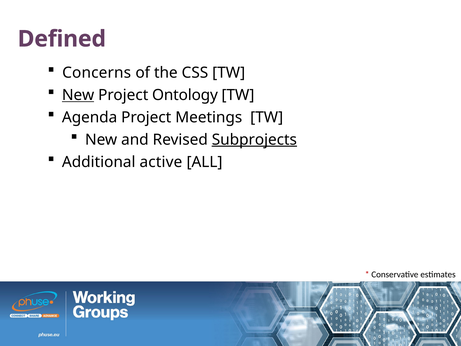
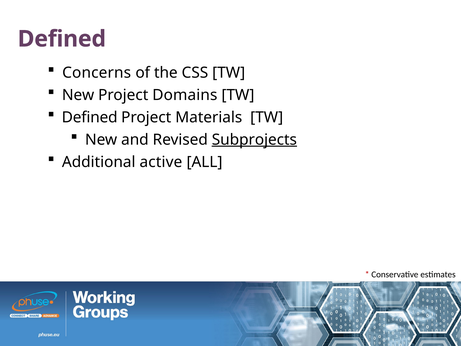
New underline: present -> none (78, 95)
Ontology: Ontology -> Domains (185, 95)
Agenda: Agenda -> Defined (90, 117)
Meetings: Meetings -> Materials (209, 117)
